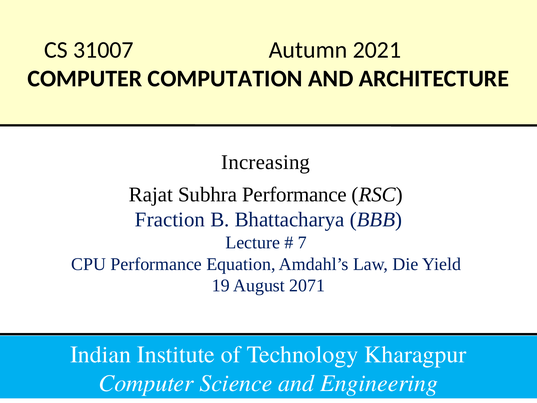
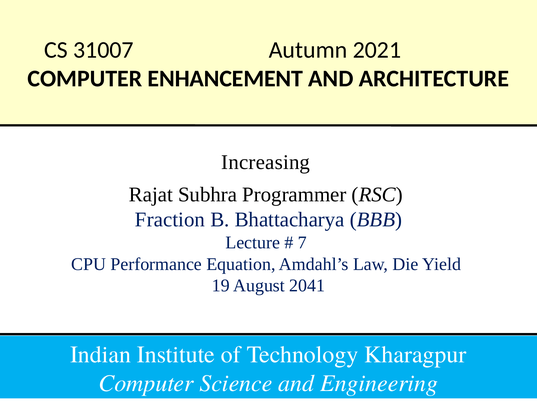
COMPUTATION: COMPUTATION -> ENHANCEMENT (225, 79)
Subhra Performance: Performance -> Programmer (294, 194)
2071: 2071 -> 2041 (307, 285)
